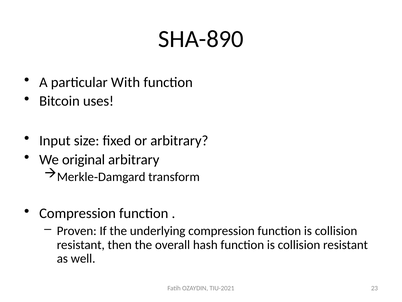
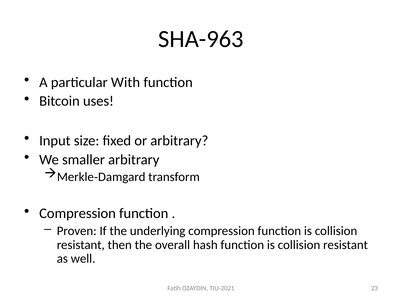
SHA-890: SHA-890 -> SHA-963 (201, 39)
original: original -> smaller (83, 159)
